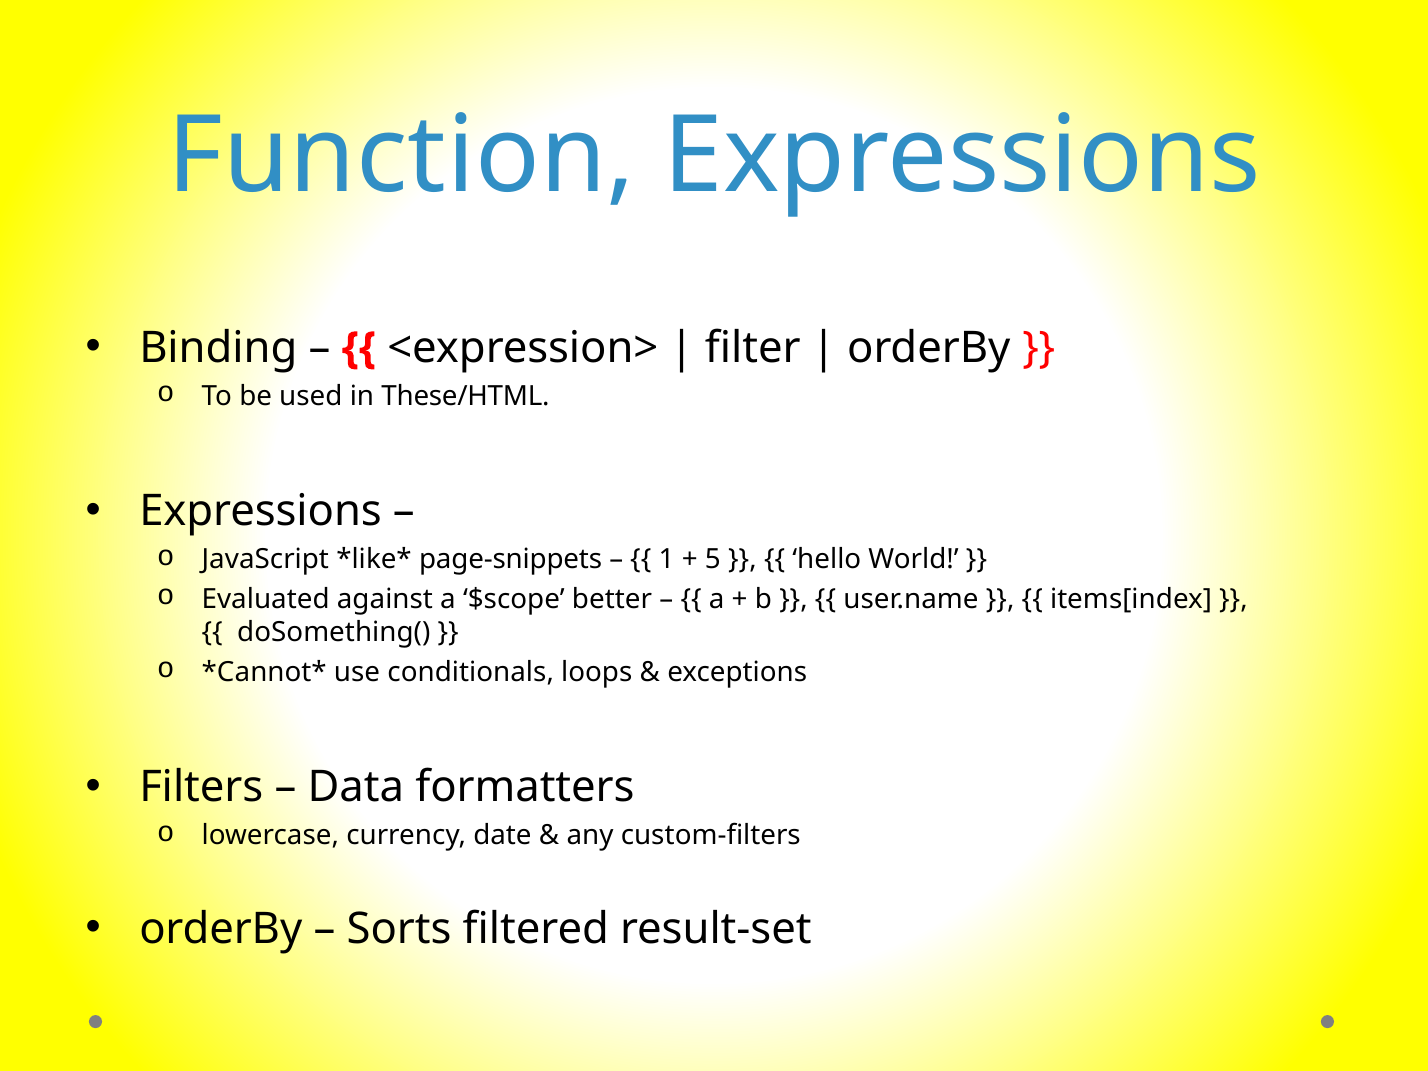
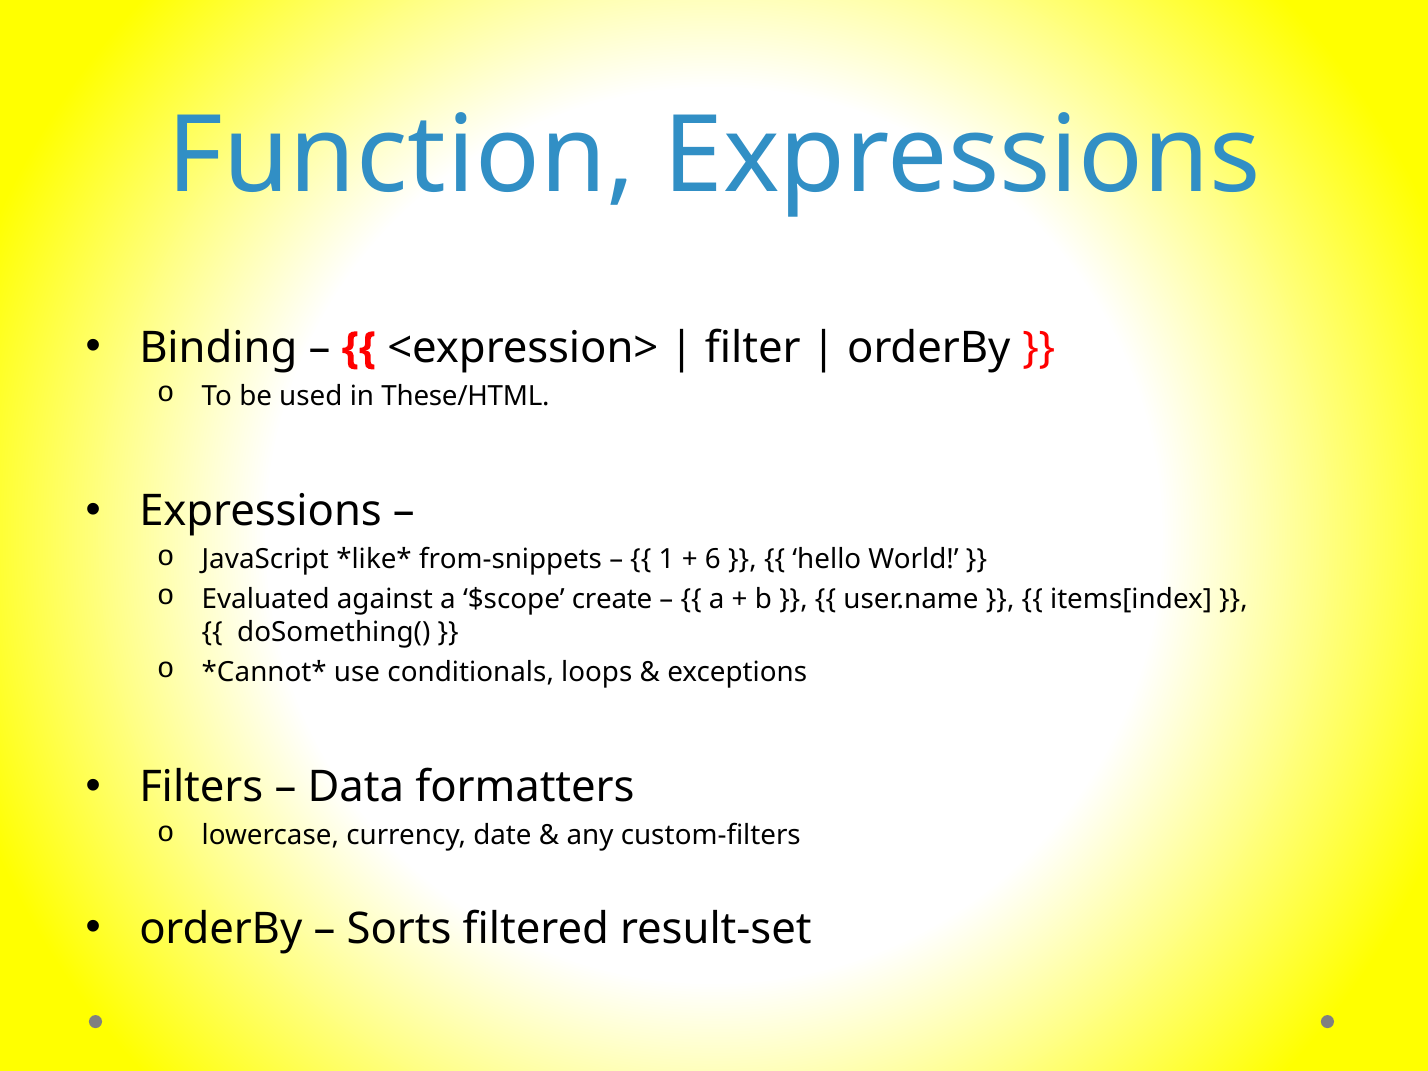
page-snippets: page-snippets -> from-snippets (511, 560)
5: 5 -> 6 (713, 560)
better: better -> create (612, 599)
